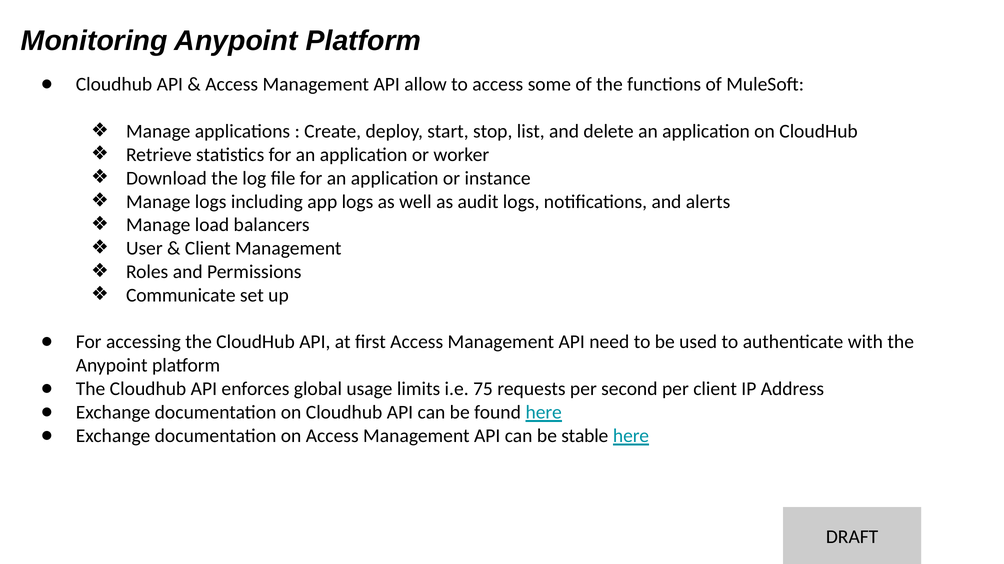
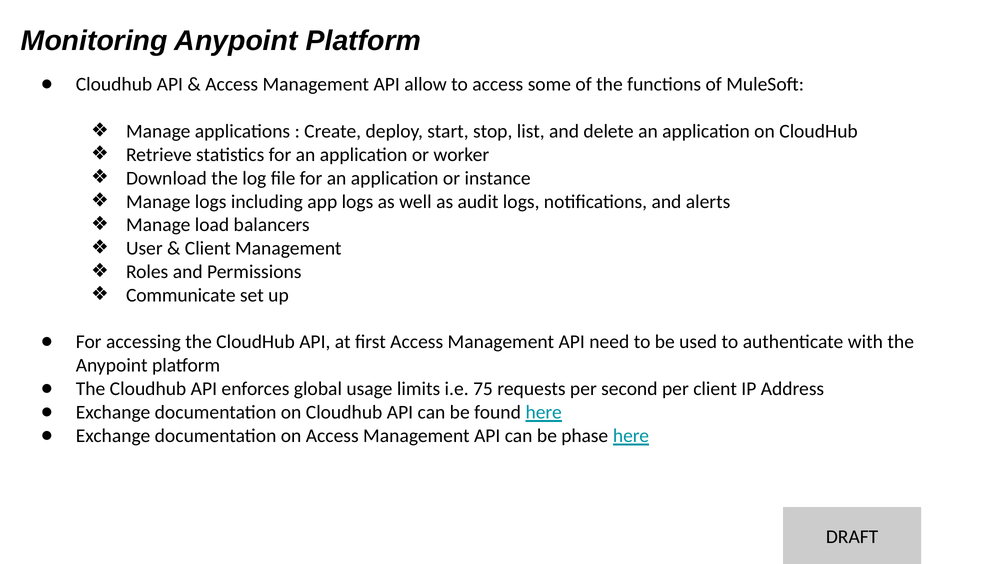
stable: stable -> phase (585, 437)
